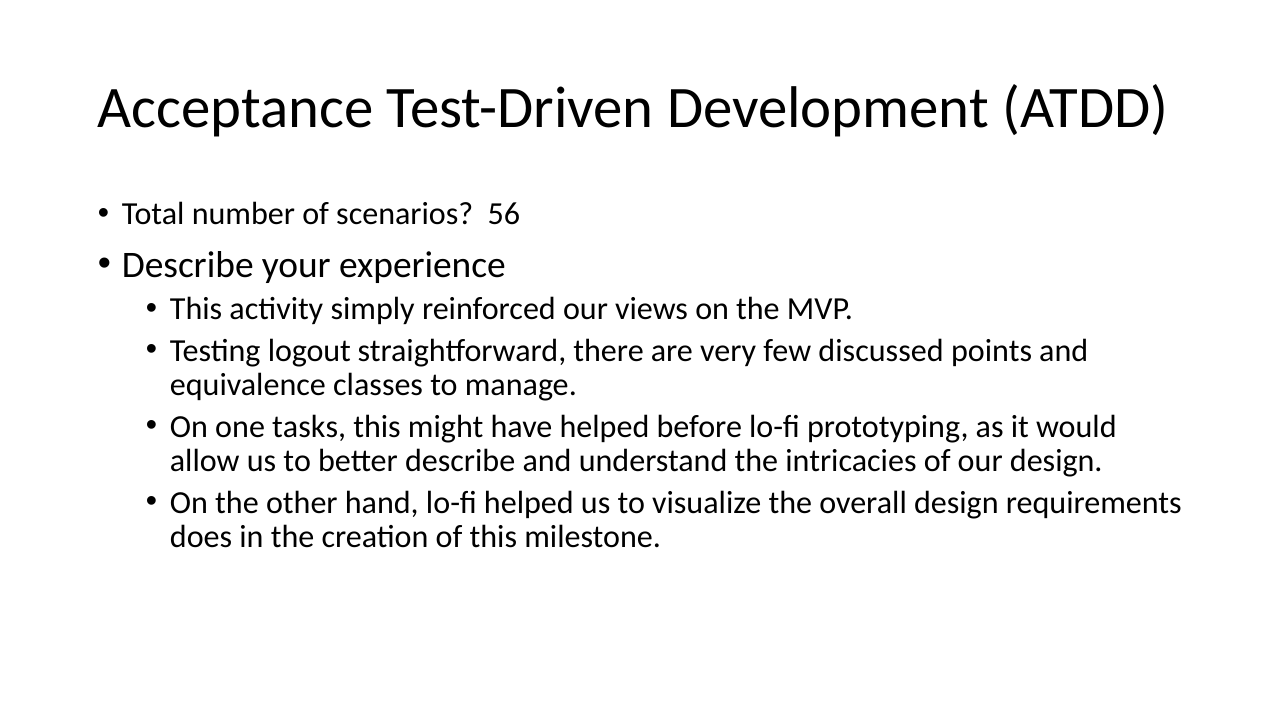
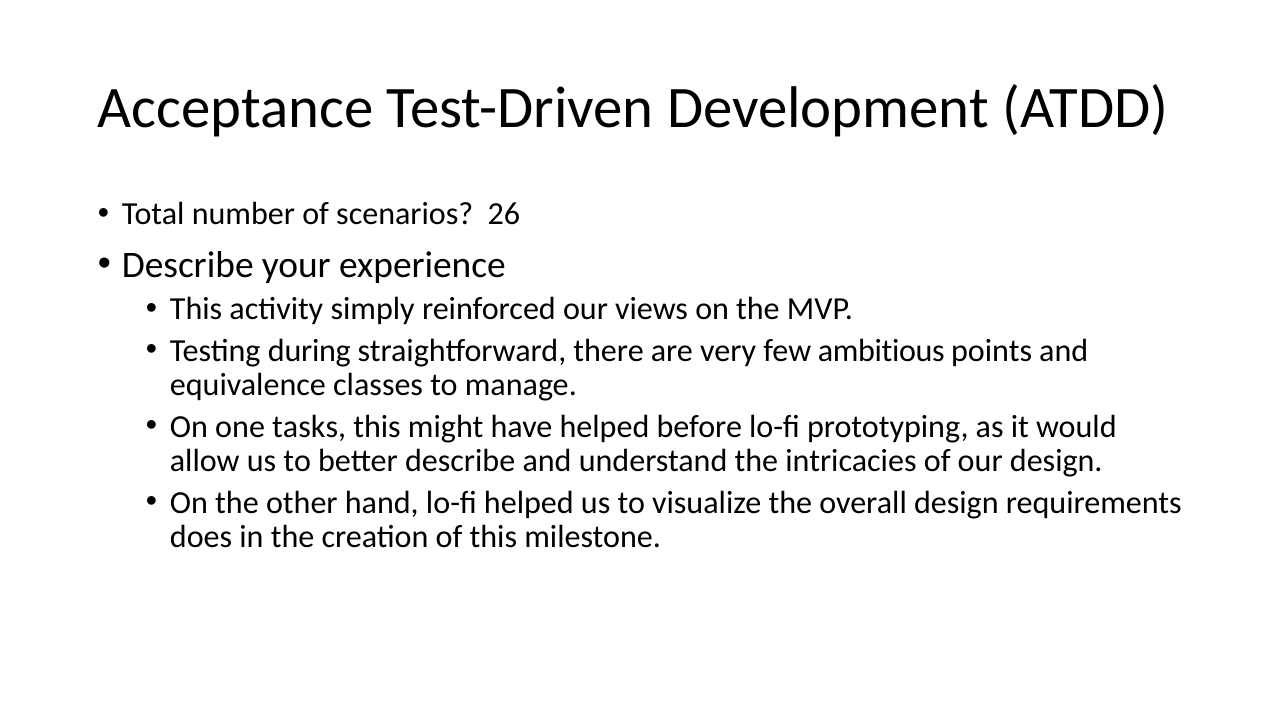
56: 56 -> 26 (504, 214)
logout: logout -> during (309, 350)
discussed: discussed -> ambitious (881, 350)
